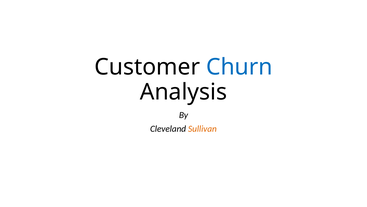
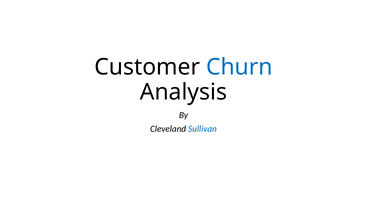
Sullivan colour: orange -> blue (202, 128)
